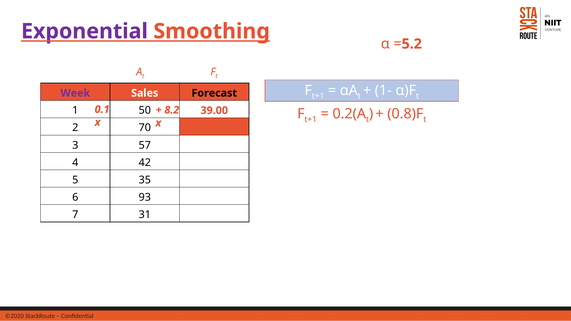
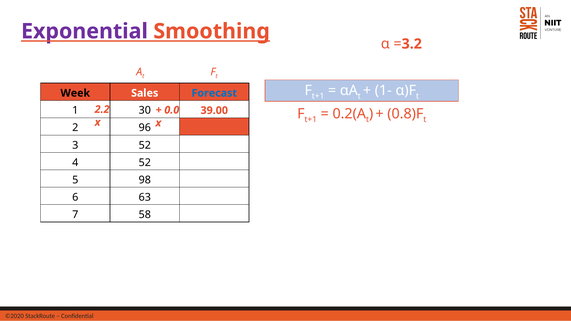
5.2: 5.2 -> 3.2 (412, 44)
Week colour: purple -> black (75, 93)
Forecast colour: black -> blue (214, 93)
50: 50 -> 30 (145, 111)
0.1: 0.1 -> 2.2 (102, 109)
8.2: 8.2 -> 0.0 (172, 110)
70: 70 -> 96 (145, 128)
3 57: 57 -> 52 (145, 145)
4 42: 42 -> 52 (145, 163)
35: 35 -> 98 (145, 180)
93: 93 -> 63 (145, 197)
31: 31 -> 58 (145, 215)
